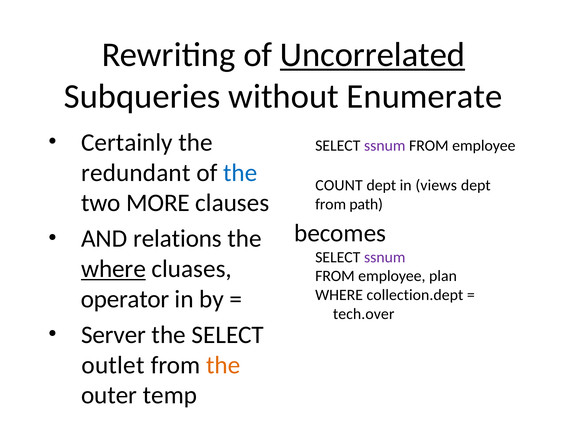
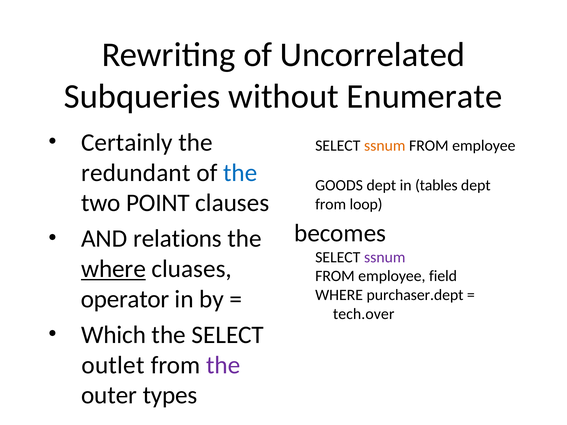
Uncorrelated underline: present -> none (372, 55)
ssnum colour: purple -> orange (385, 146)
COUNT: COUNT -> GOODS (339, 185)
views: views -> tables (436, 185)
MORE: MORE -> POINT (158, 203)
path: path -> loop (366, 204)
plan: plan -> field (443, 276)
collection.dept: collection.dept -> purchaser.dept (415, 295)
Server: Server -> Which (114, 335)
the colour: orange -> purple (223, 365)
temp: temp -> types (170, 396)
